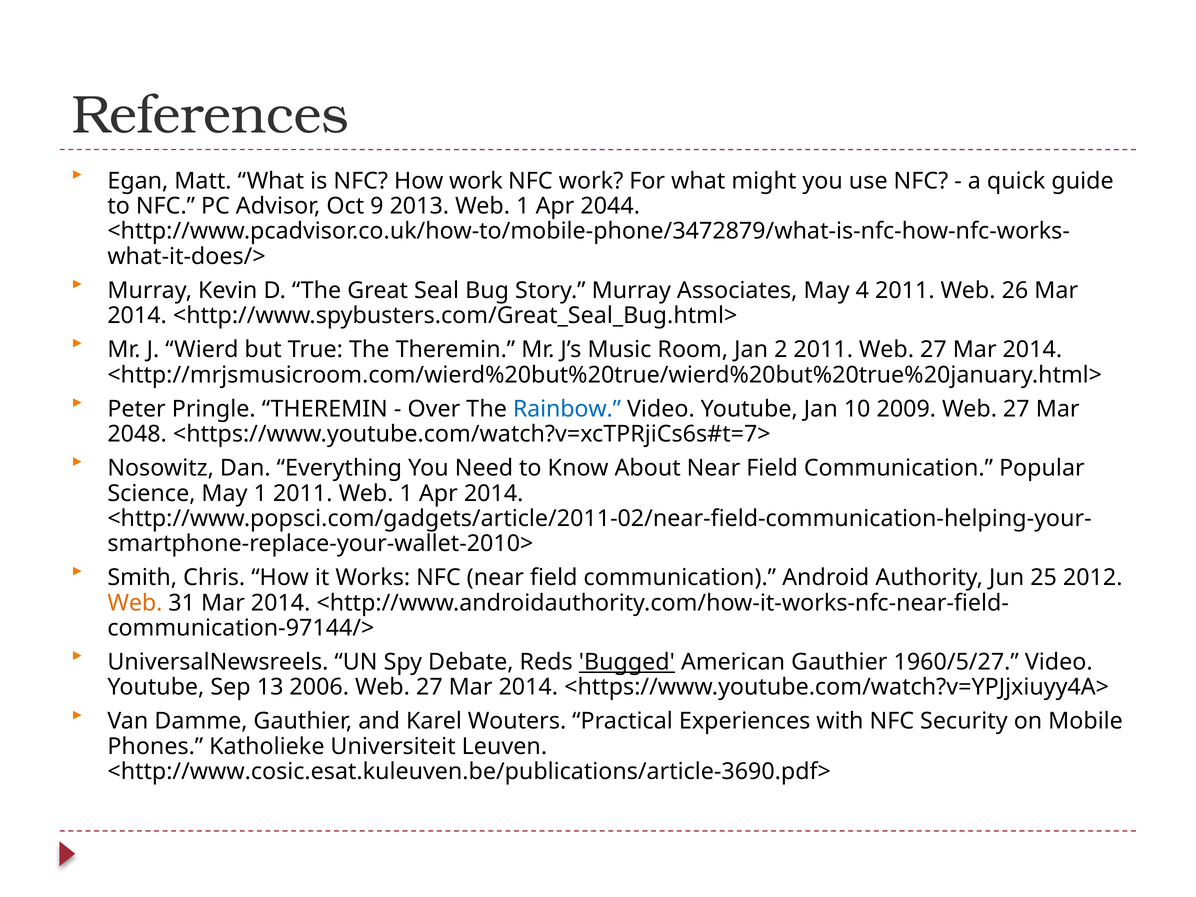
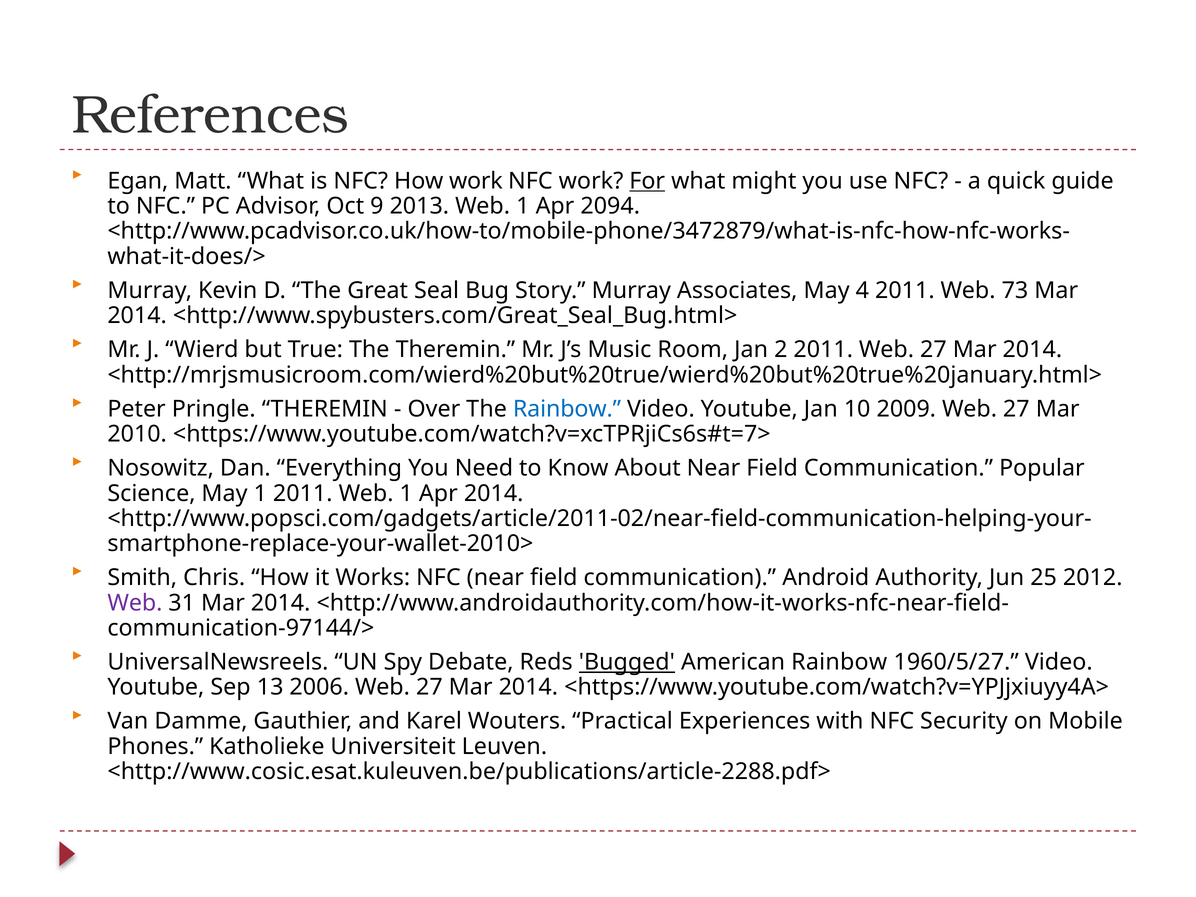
For underline: none -> present (647, 181)
2044: 2044 -> 2094 (610, 206)
26: 26 -> 73 (1015, 290)
2048: 2048 -> 2010 (137, 434)
Web colour: orange -> purple (135, 603)
American Gauthier: Gauthier -> Rainbow (839, 662)
<http://www.cosic.esat.kuleuven.be/publications/article-3690.pdf>: <http://www.cosic.esat.kuleuven.be/publications/article-3690.pdf> -> <http://www.cosic.esat.kuleuven.be/publications/article-2288.pdf> (469, 772)
